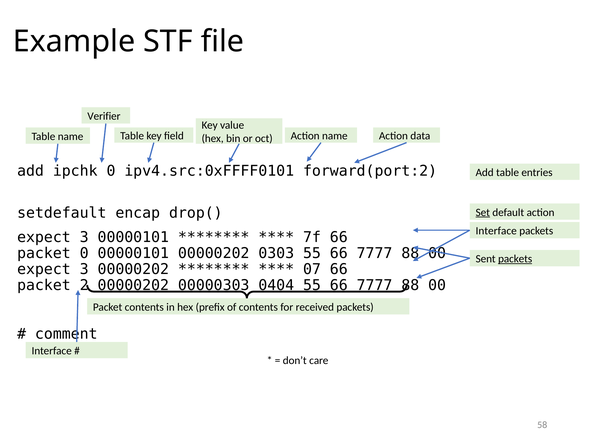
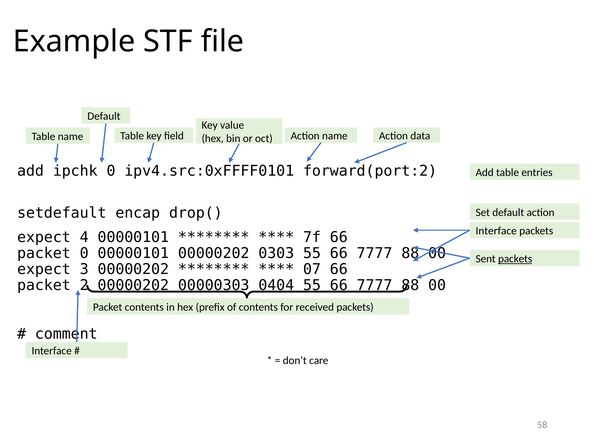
Verifier: Verifier -> Default (104, 116)
Set underline: present -> none (483, 213)
3: 3 -> 4 (84, 238)
